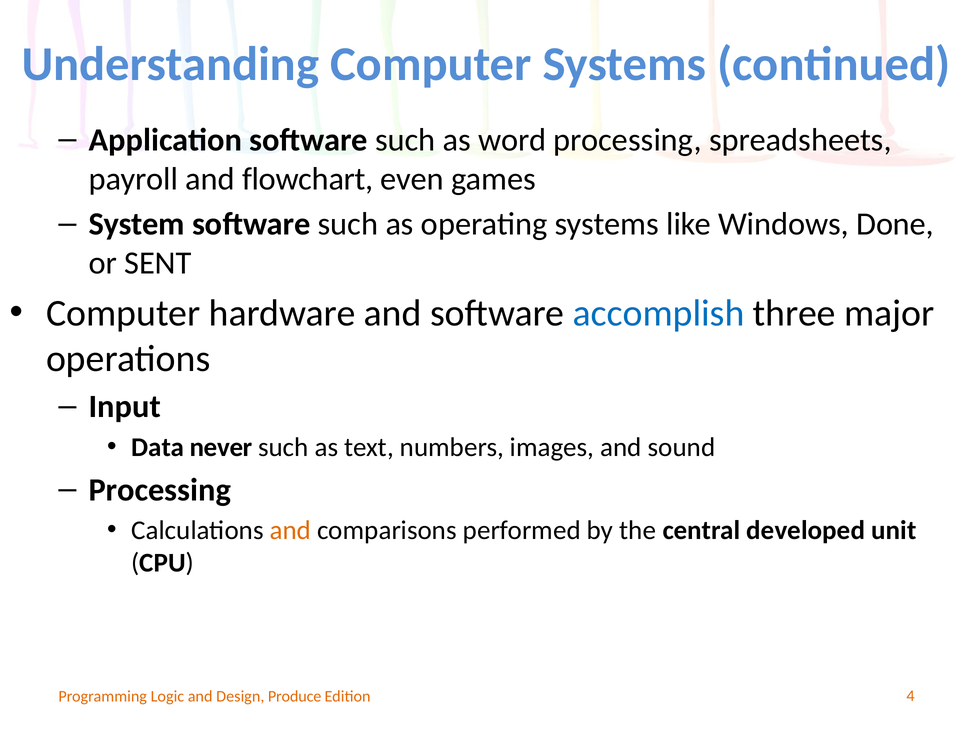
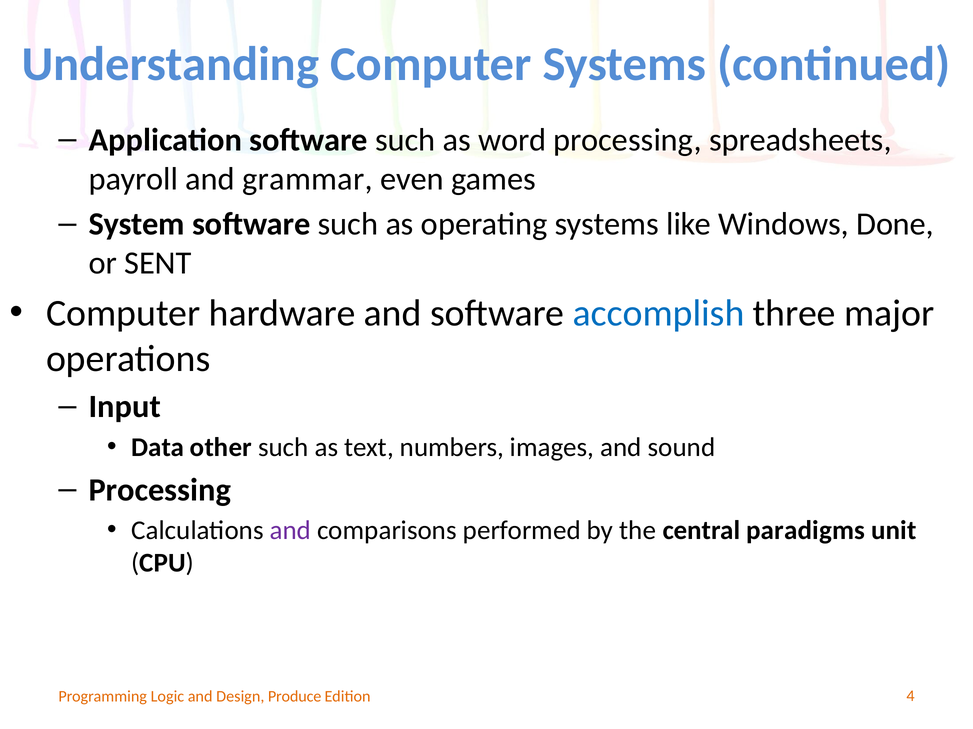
flowchart: flowchart -> grammar (307, 179)
never: never -> other (221, 448)
and colour: orange -> purple (290, 531)
developed: developed -> paradigms (806, 531)
